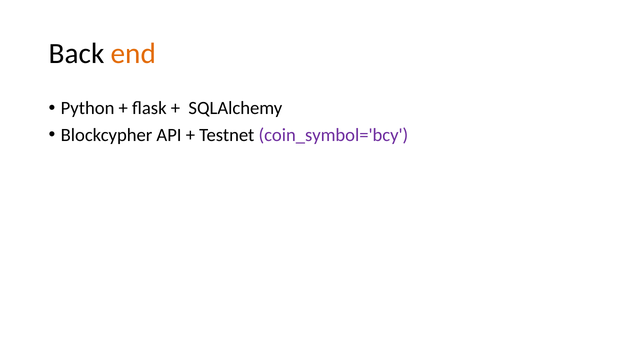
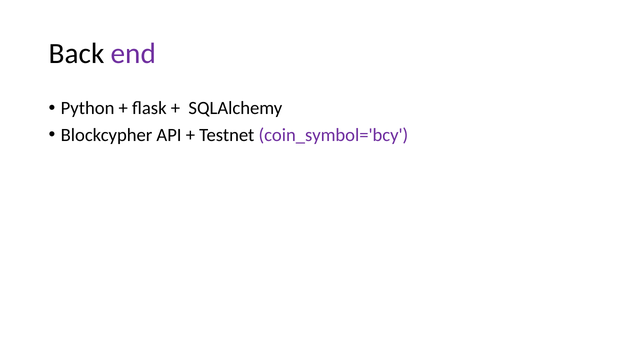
end colour: orange -> purple (134, 54)
